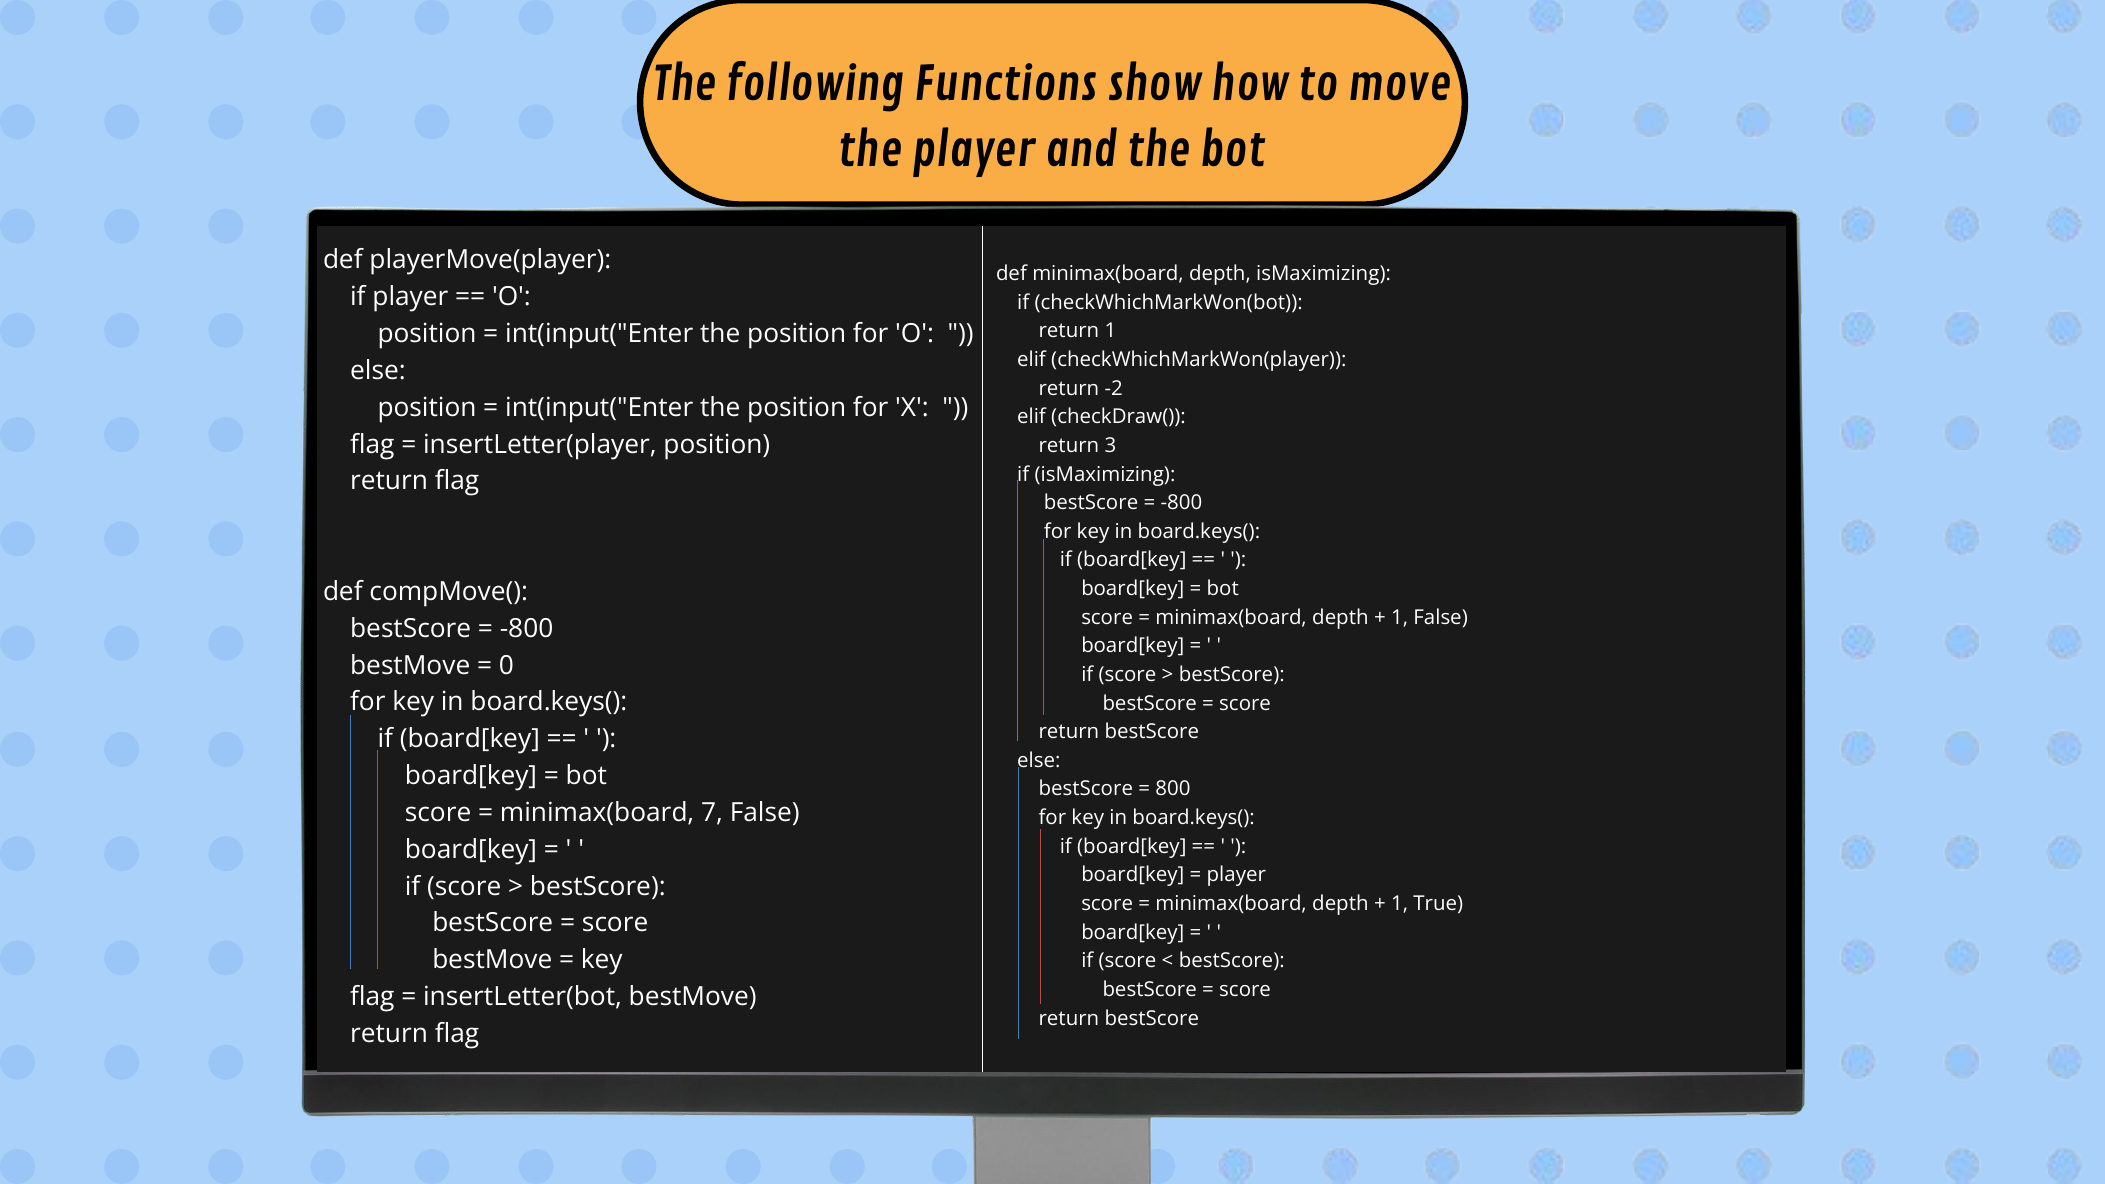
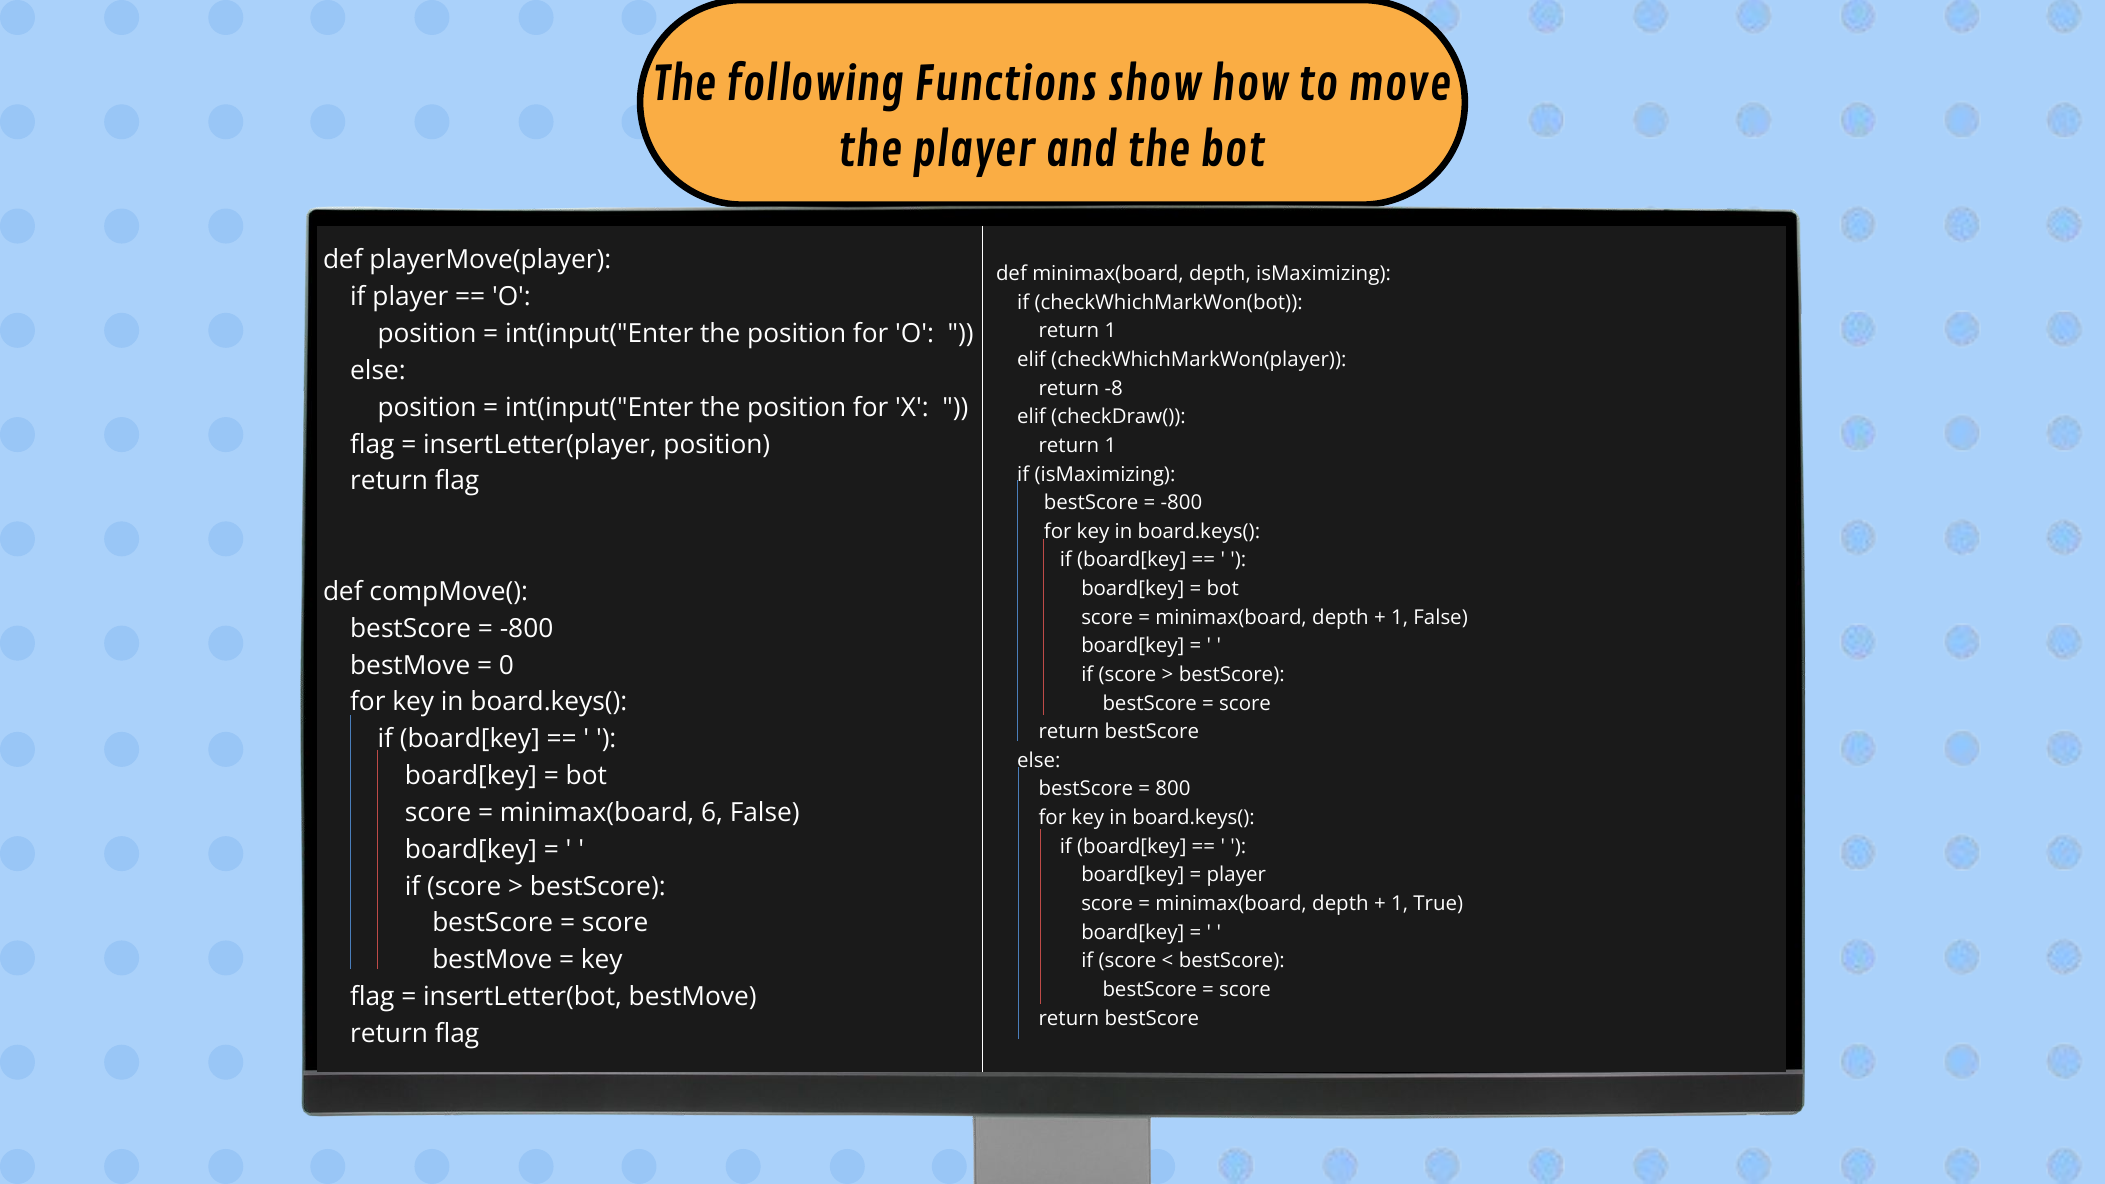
-2: -2 -> -8 (1114, 388)
3: 3 -> 1 (1110, 446)
7: 7 -> 6 (712, 813)
